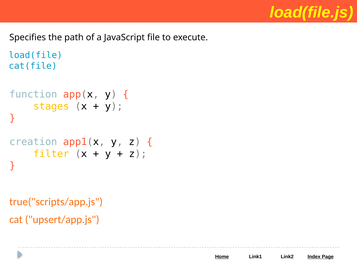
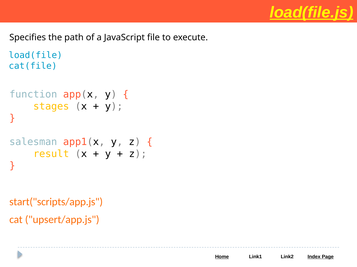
load(file.js underline: none -> present (311, 12)
creation: creation -> salesman (33, 142)
filter: filter -> result (51, 154)
true("scripts/app.js: true("scripts/app.js -> start("scripts/app.js (56, 202)
